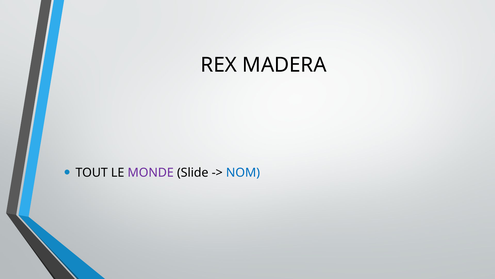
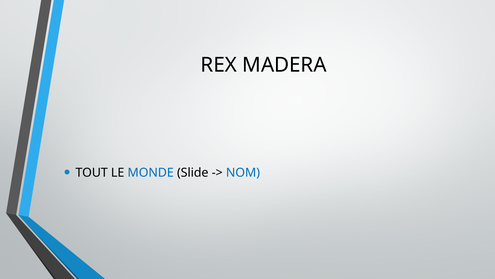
MONDE colour: purple -> blue (151, 173)
